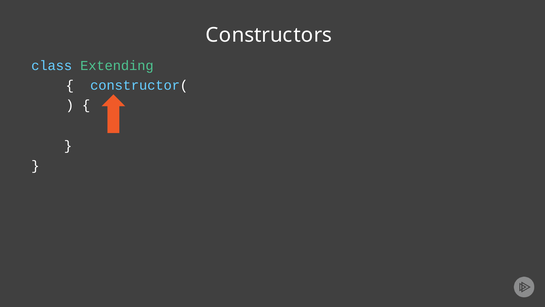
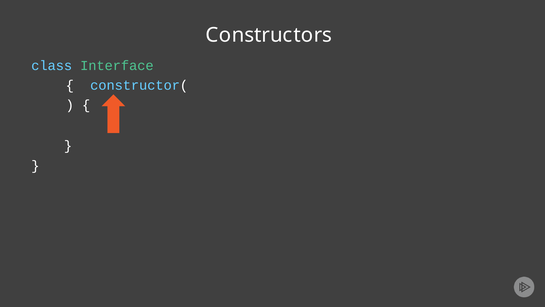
Extending: Extending -> Interface (117, 65)
